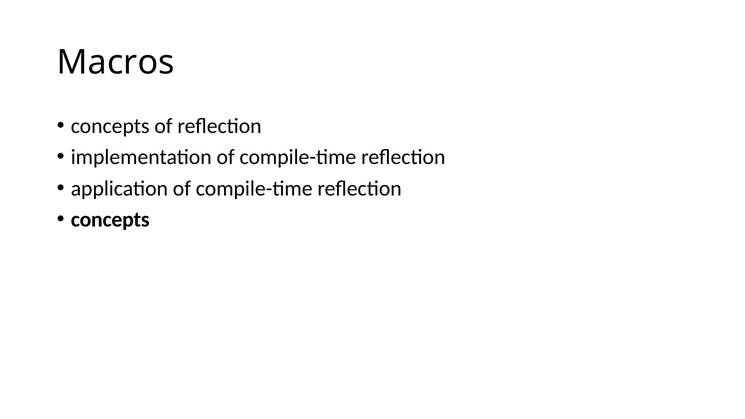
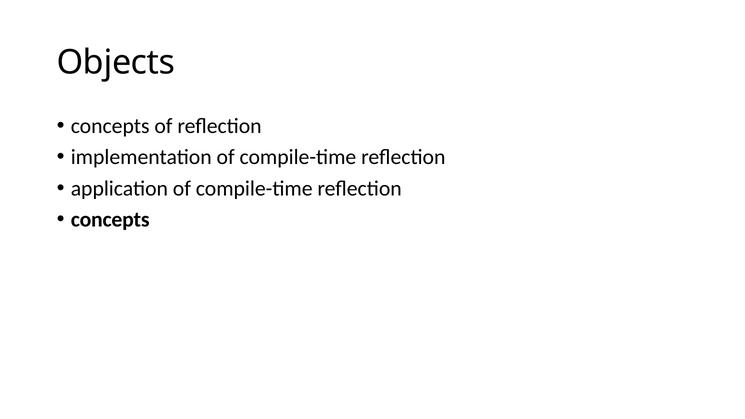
Macros: Macros -> Objects (116, 63)
